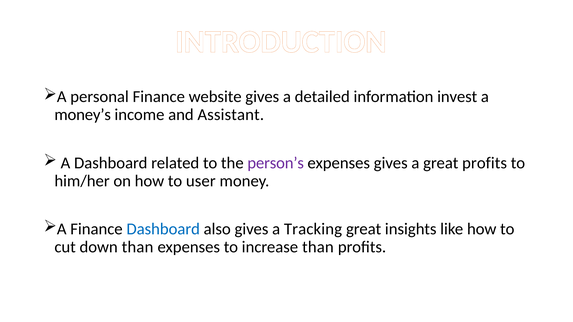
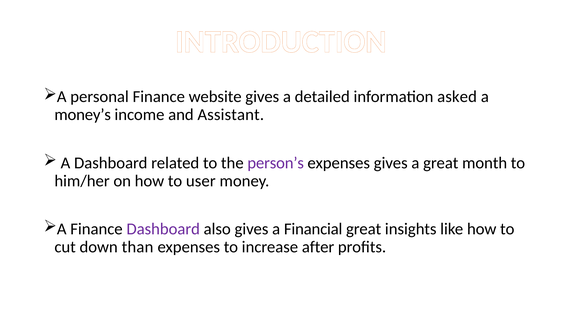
invest: invest -> asked (457, 97)
great profits: profits -> month (485, 163)
Dashboard colour: blue -> purple (163, 229)
Tracking: Tracking -> Financial (313, 229)
increase than: than -> after (318, 247)
